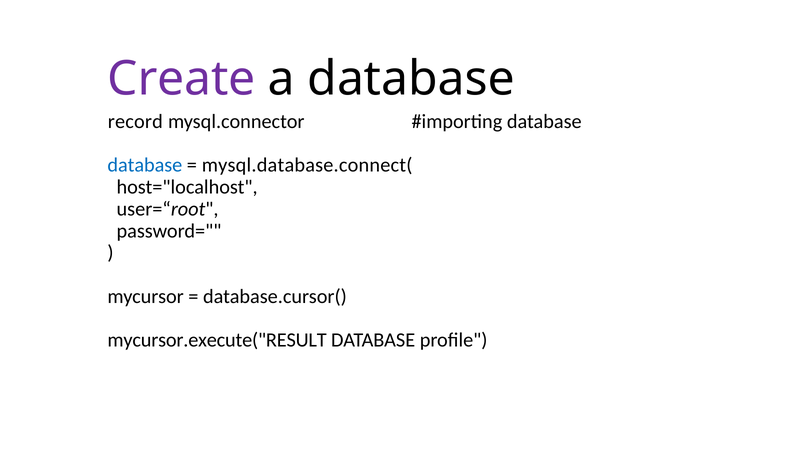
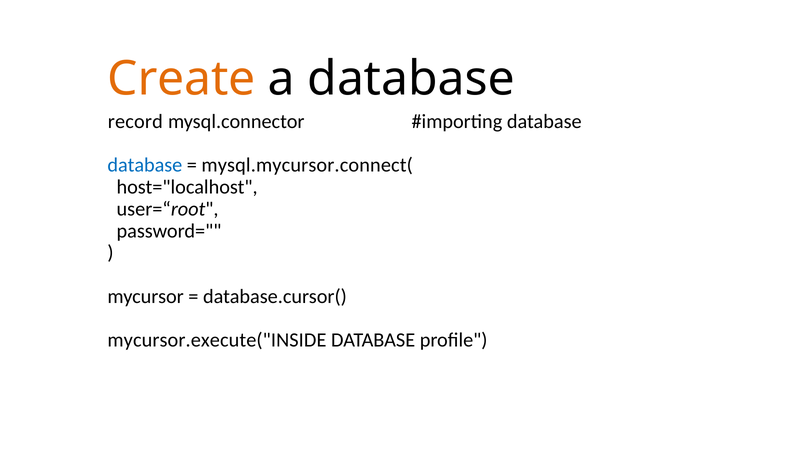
Create colour: purple -> orange (182, 79)
mysql.database.connect(: mysql.database.connect( -> mysql.mycursor.connect( (307, 165)
mycursor.execute("RESULT: mycursor.execute("RESULT -> mycursor.execute("INSIDE (217, 340)
